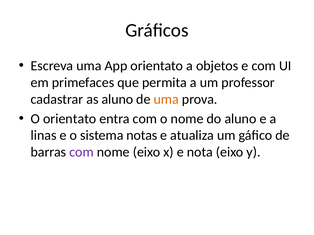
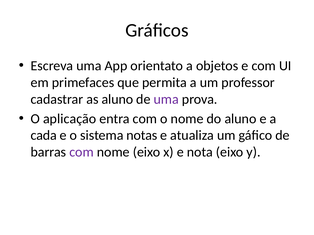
uma colour: orange -> purple (166, 99)
O orientato: orientato -> aplicação (70, 119)
linas: linas -> cada (44, 136)
